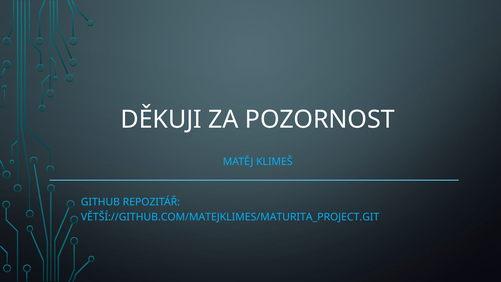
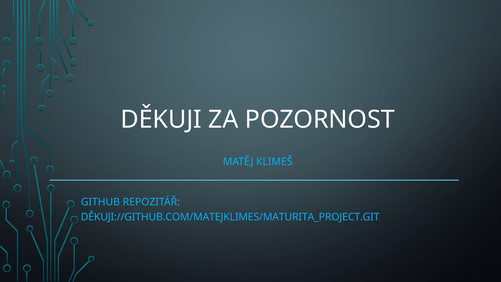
VĚTŠÍ://GITHUB.COM/MATEJKLIMES/MATURITA_PROJECT.GIT: VĚTŠÍ://GITHUB.COM/MATEJKLIMES/MATURITA_PROJECT.GIT -> DĚKUJI://GITHUB.COM/MATEJKLIMES/MATURITA_PROJECT.GIT (230, 217)
